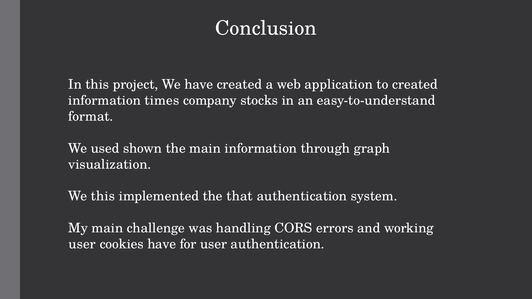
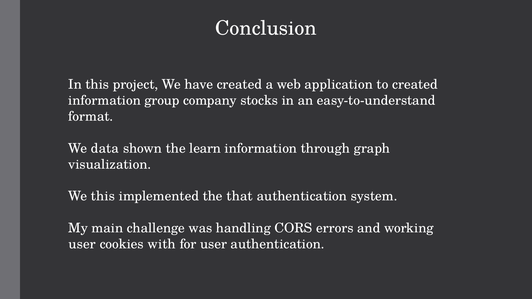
times: times -> group (162, 101)
used: used -> data (105, 149)
the main: main -> learn (205, 149)
cookies have: have -> with (162, 244)
